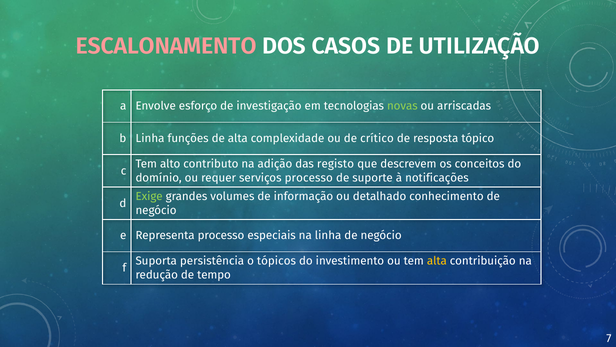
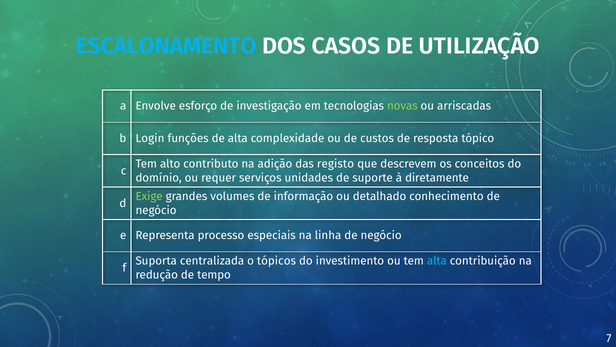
ESCALONAMENTO colour: pink -> light blue (166, 46)
b Linha: Linha -> Login (150, 138)
crítico: crítico -> custos (377, 138)
serviços processo: processo -> unidades (309, 178)
notificações: notificações -> diretamente (437, 178)
persistência: persistência -> centralizada (212, 261)
alta colour: yellow -> light blue (437, 261)
